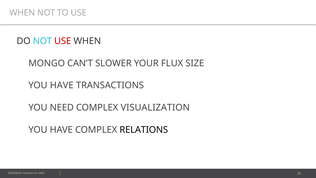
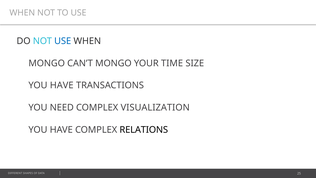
USE colour: red -> blue (63, 41)
CAN’T SLOWER: SLOWER -> MONGO (113, 63)
FLUX: FLUX -> TIME (172, 63)
